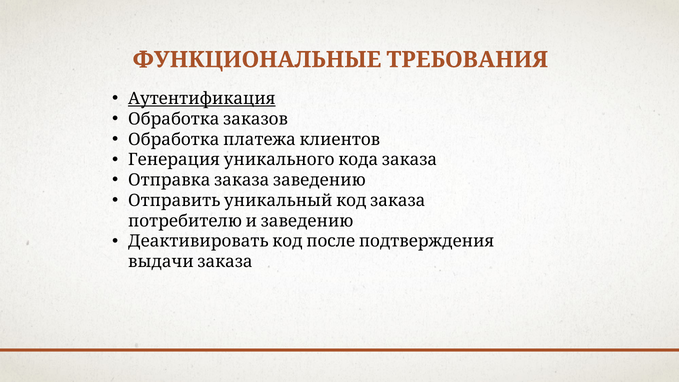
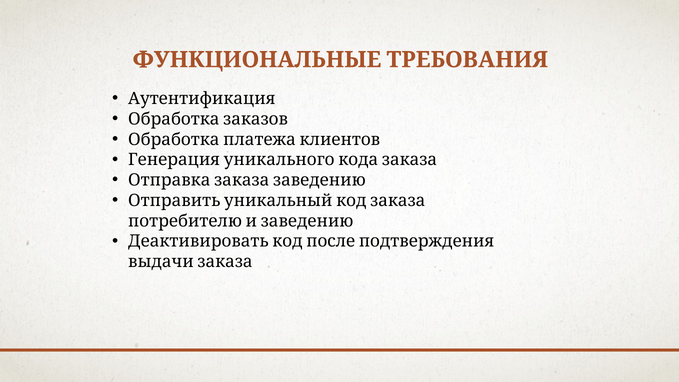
Аутентификация underline: present -> none (202, 99)
